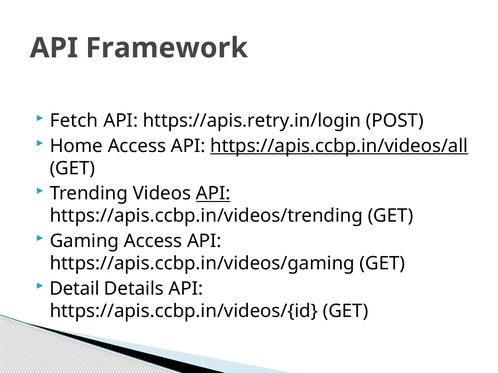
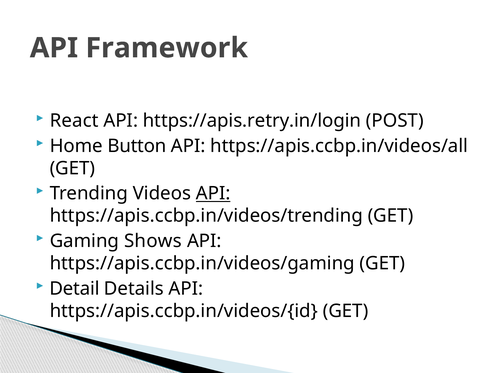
Fetch: Fetch -> React (74, 121)
Home Access: Access -> Button (137, 146)
https://apis.ccbp.in/videos/all underline: present -> none (339, 146)
Gaming Access: Access -> Shows (153, 241)
